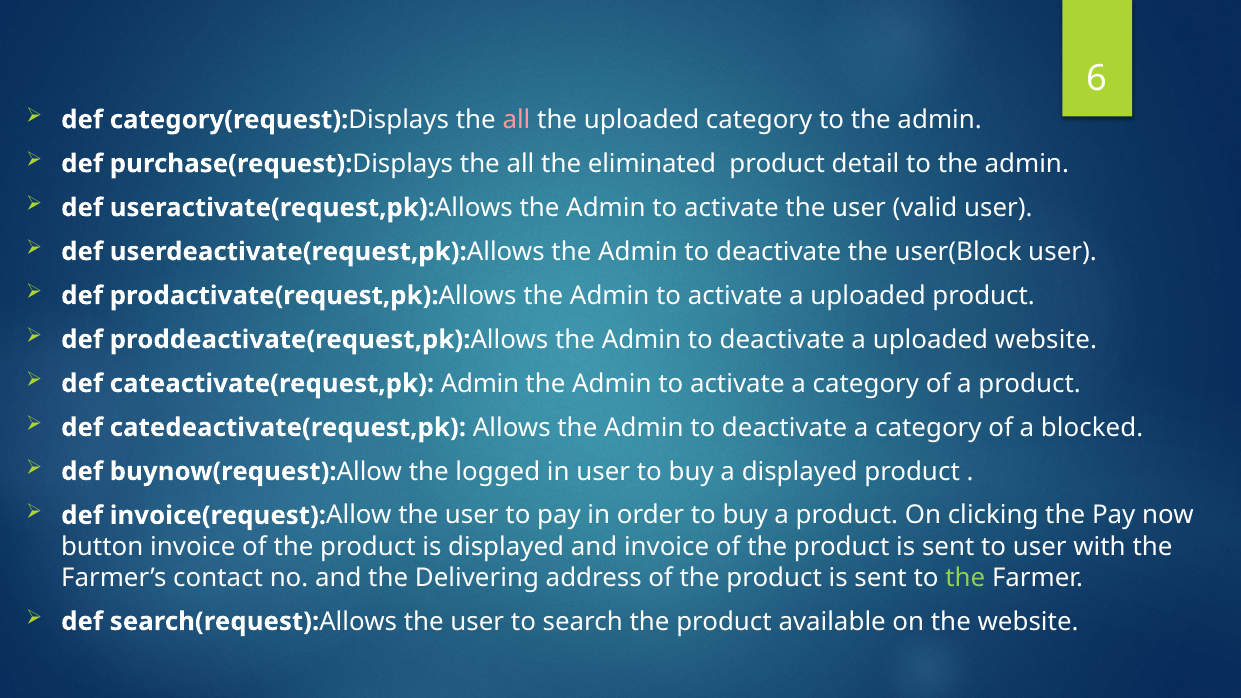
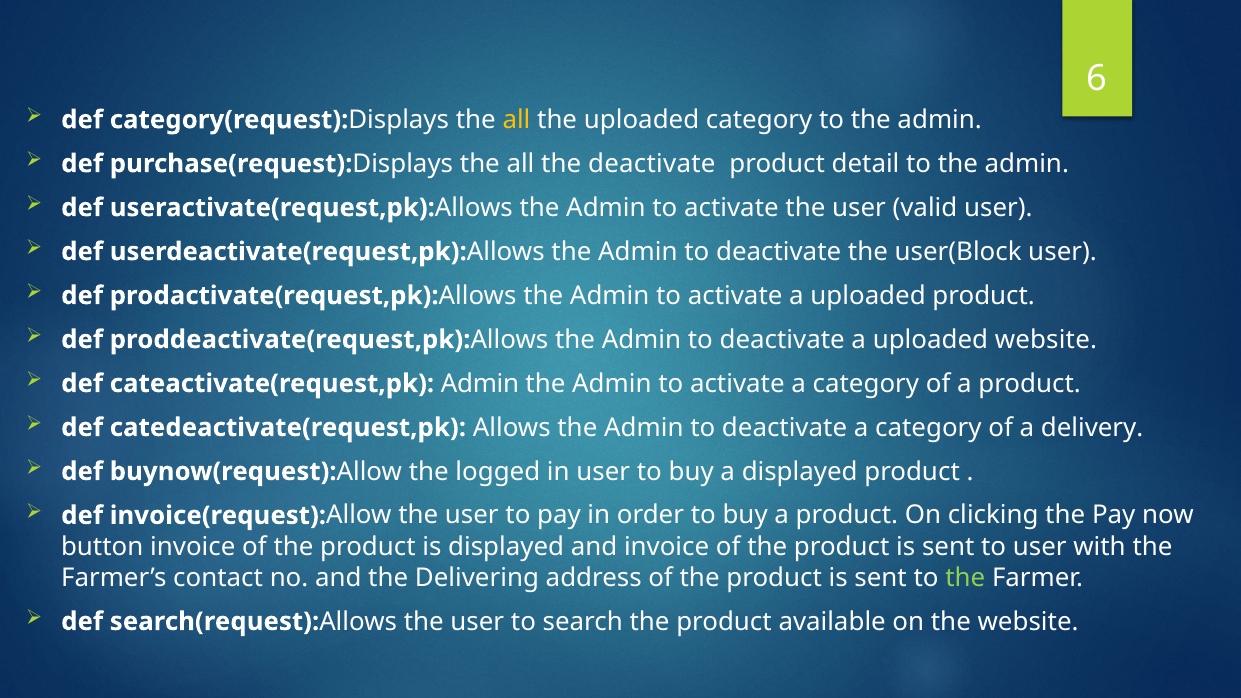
all colour: pink -> yellow (517, 120)
the eliminated: eliminated -> deactivate (652, 164)
blocked: blocked -> delivery (1092, 428)
